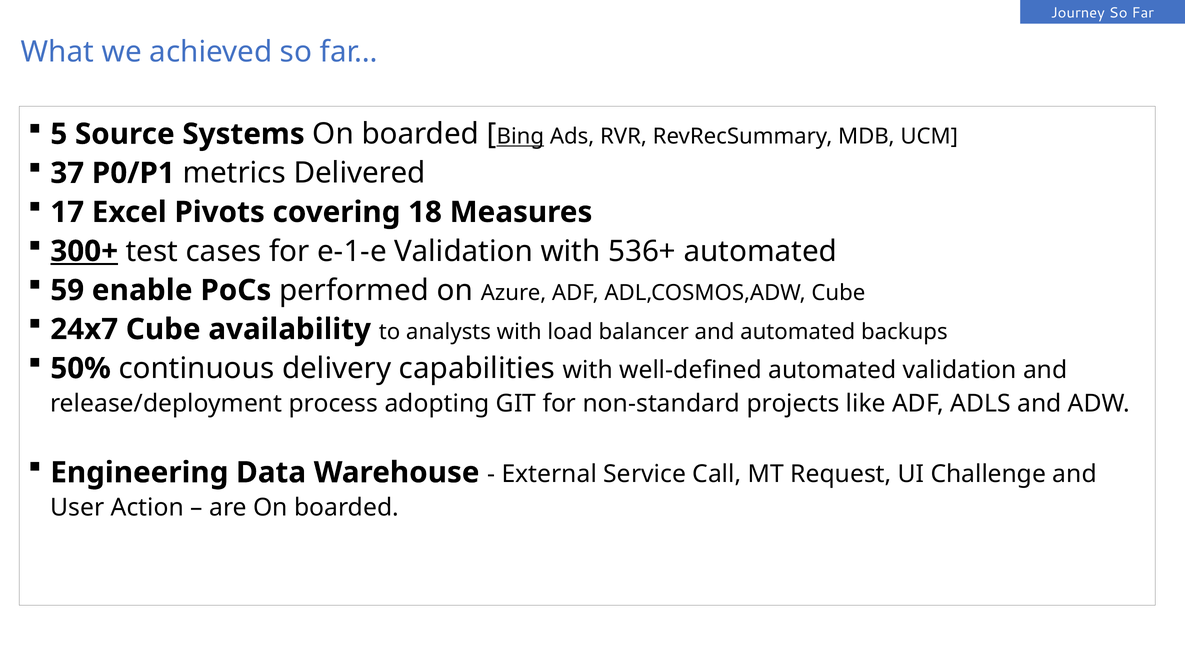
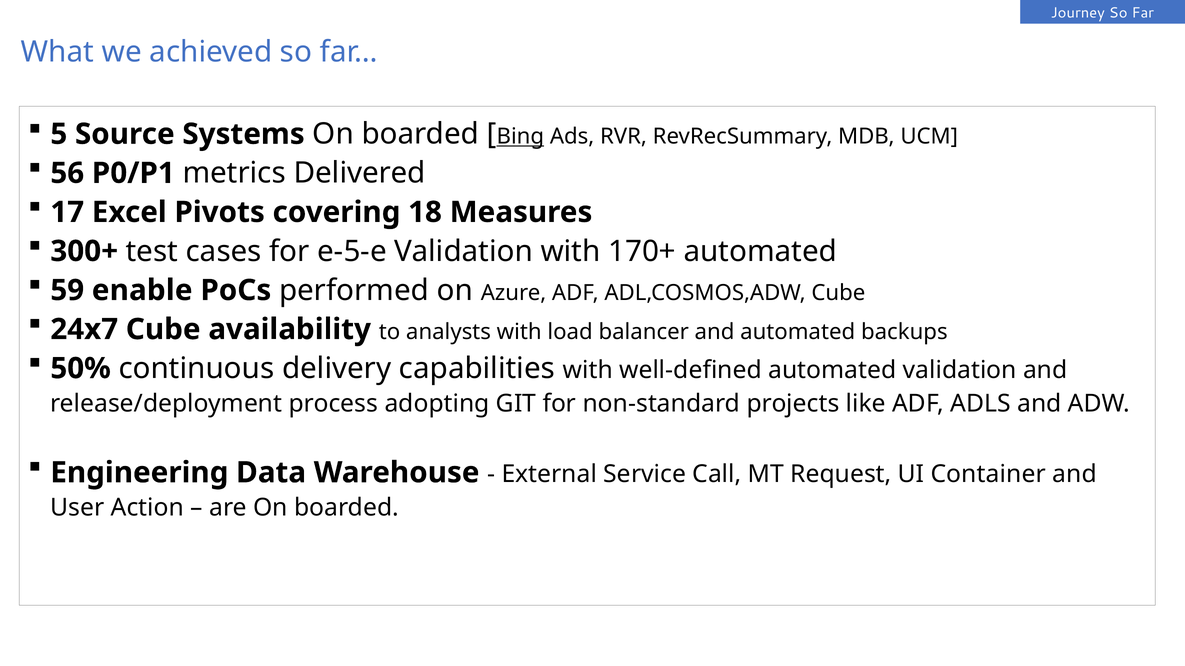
37: 37 -> 56 (67, 173)
300+ underline: present -> none (84, 251)
e-1-e: e-1-e -> e-5-e (352, 251)
536+: 536+ -> 170+ (642, 251)
Challenge: Challenge -> Container (988, 475)
